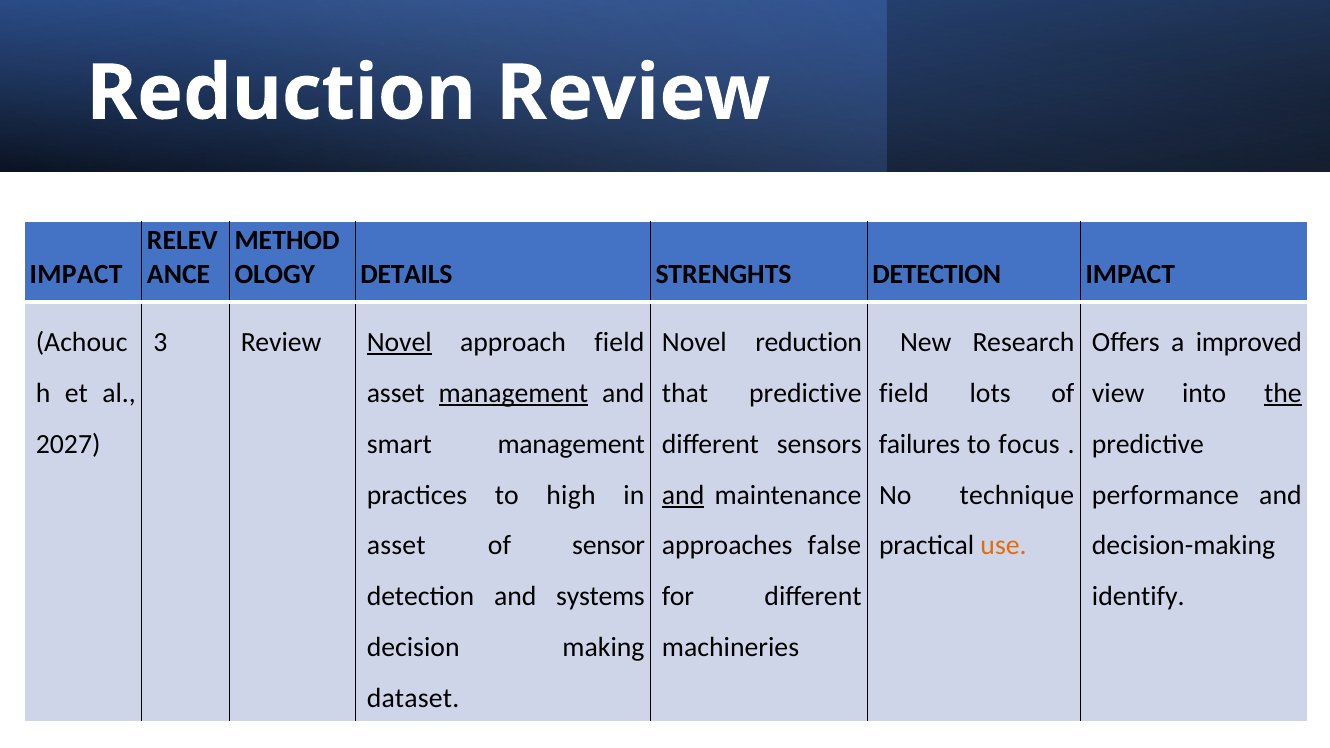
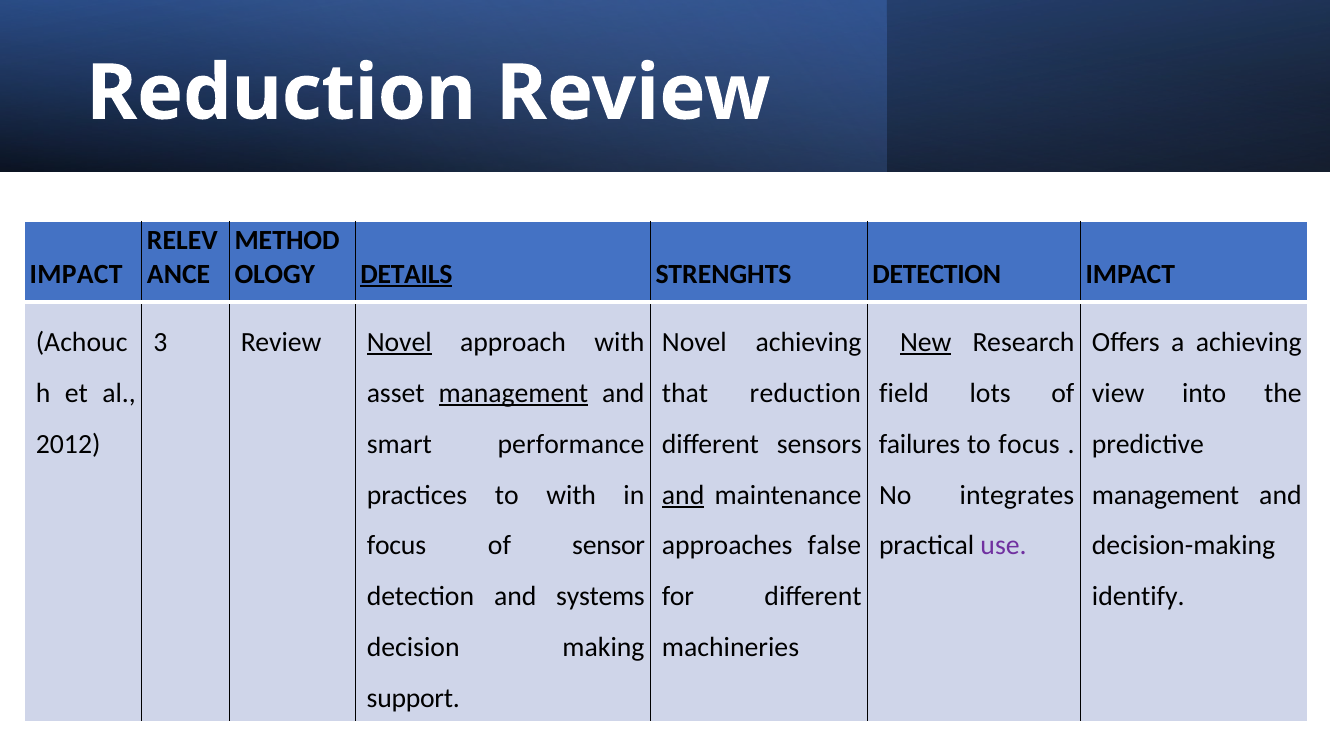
DETAILS underline: none -> present (406, 274)
approach field: field -> with (619, 342)
Novel reduction: reduction -> achieving (809, 342)
New underline: none -> present (926, 342)
a improved: improved -> achieving (1249, 342)
that predictive: predictive -> reduction (805, 393)
the underline: present -> none (1283, 393)
2027: 2027 -> 2012 (68, 444)
smart management: management -> performance (571, 444)
to high: high -> with (571, 495)
technique: technique -> integrates (1017, 495)
performance: performance -> management (1166, 495)
asset: asset -> focus (396, 546)
use colour: orange -> purple (1004, 546)
dataset: dataset -> support (413, 699)
